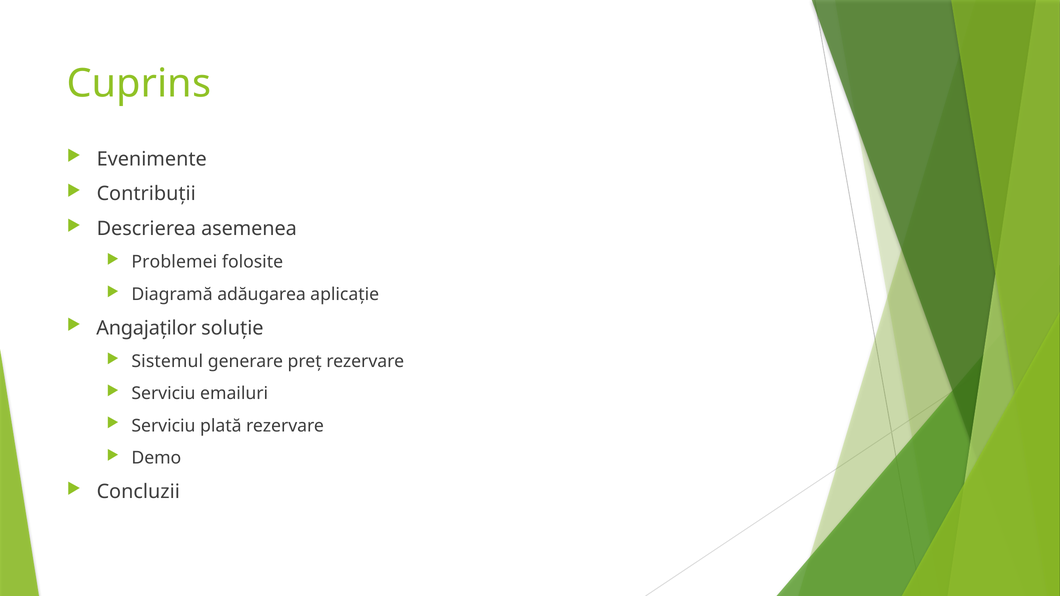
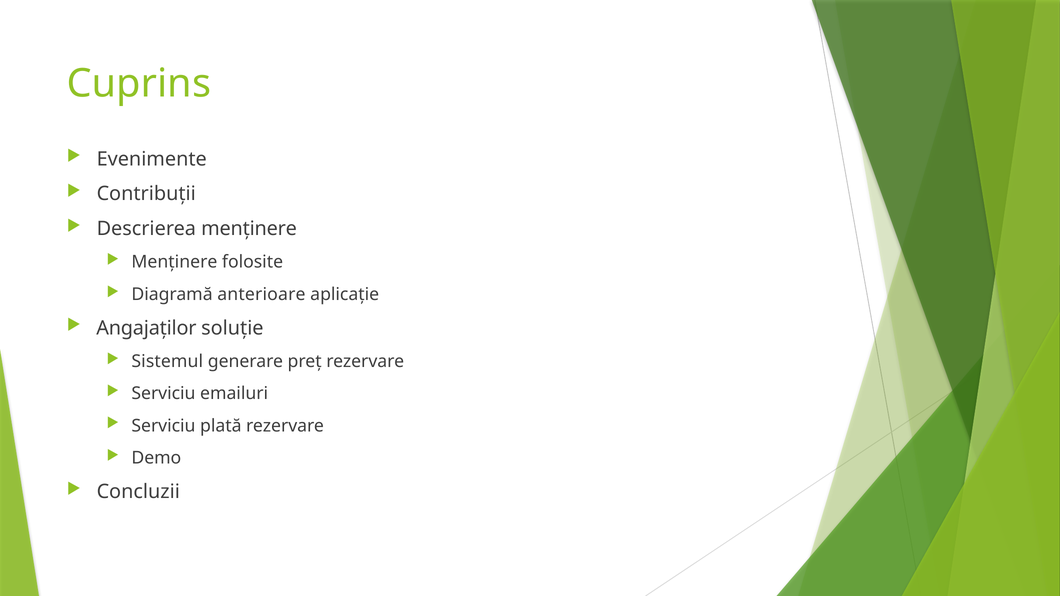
Descrierea asemenea: asemenea -> menținere (249, 229)
Problemei: Problemei -> Menținere (174, 262)
adăugarea: adăugarea -> anterioare (261, 294)
